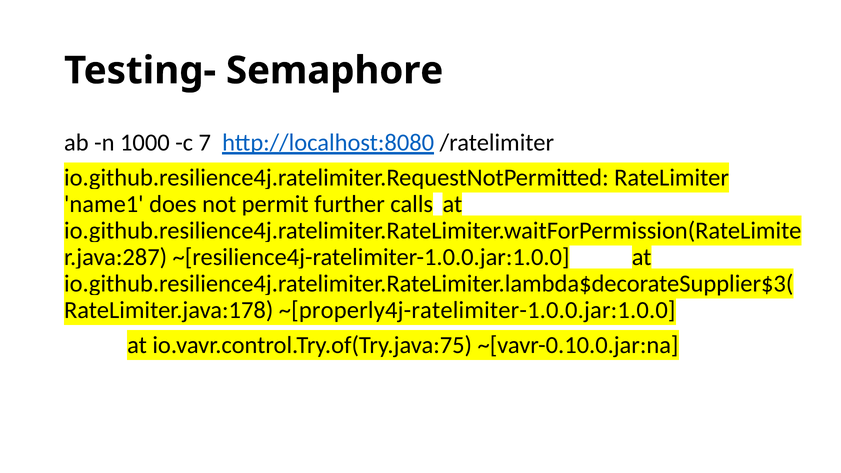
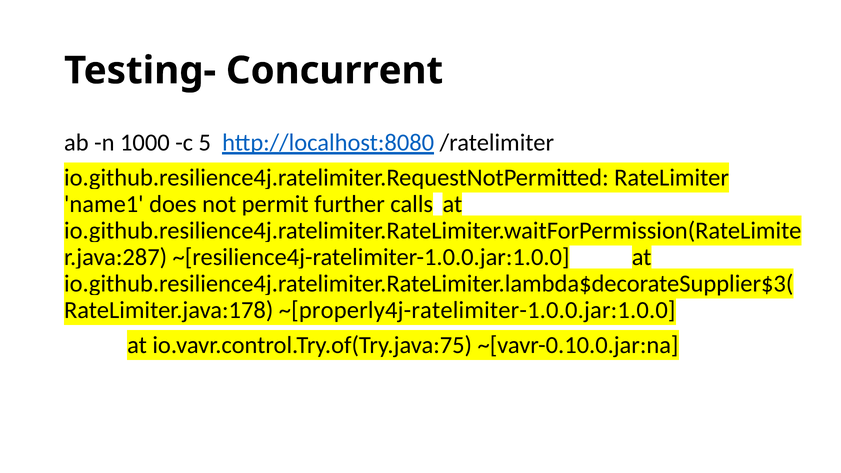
Semaphore: Semaphore -> Concurrent (335, 71)
7: 7 -> 5 (205, 143)
